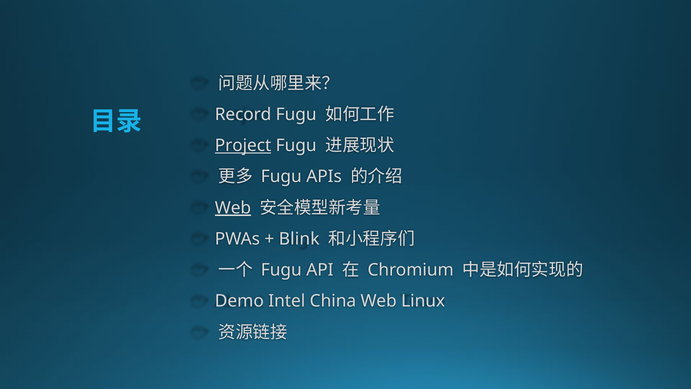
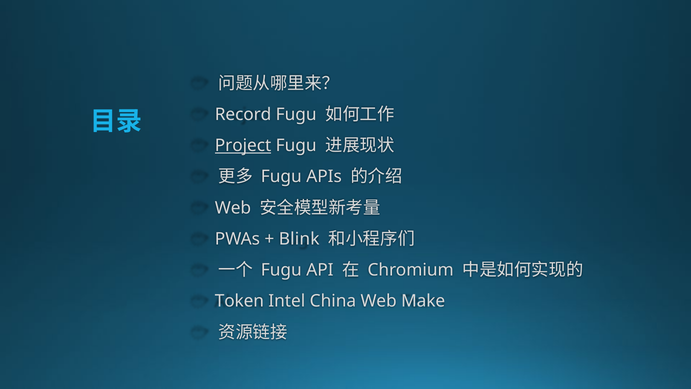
Web underline: present -> none (233, 208)
Demo: Demo -> Token (239, 301)
Linux: Linux -> Make (423, 301)
